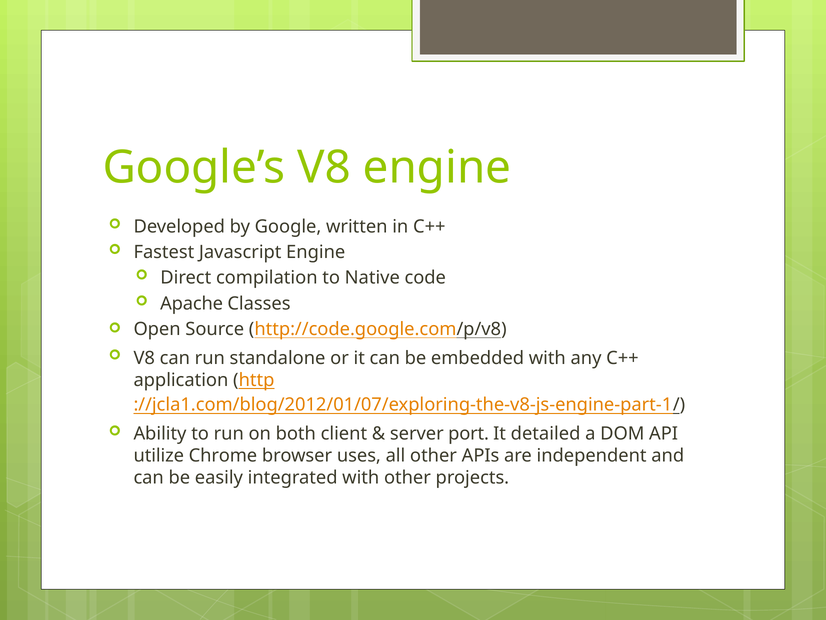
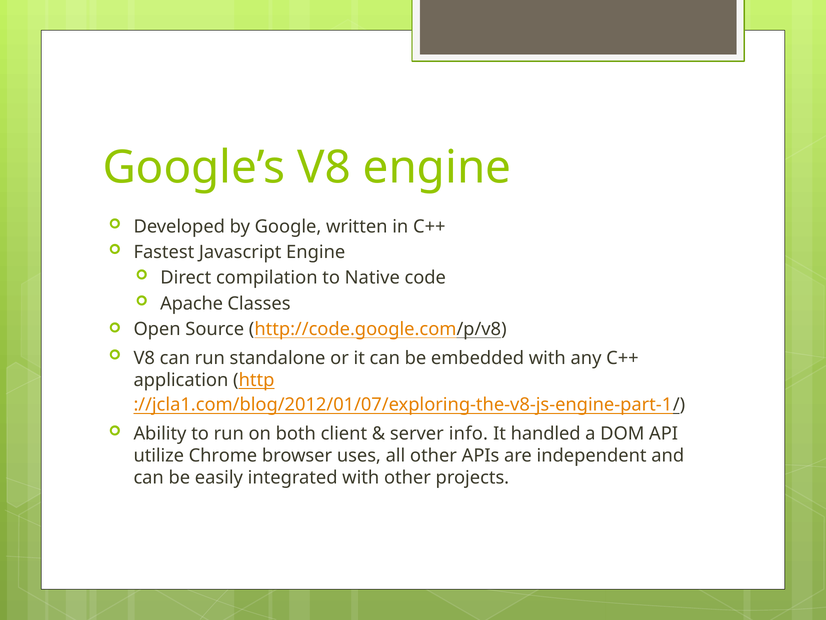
port: port -> info (468, 433)
detailed: detailed -> handled (546, 433)
